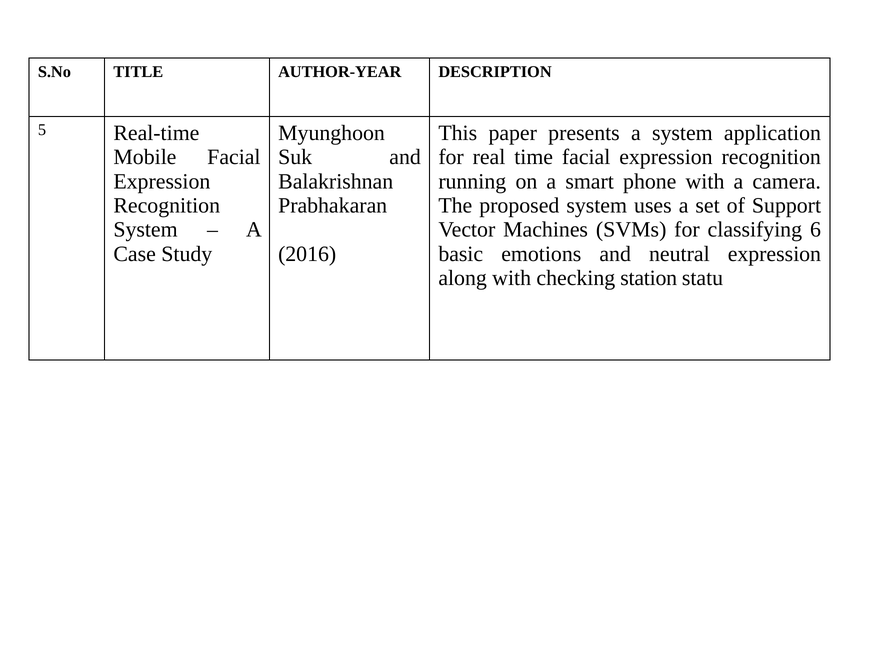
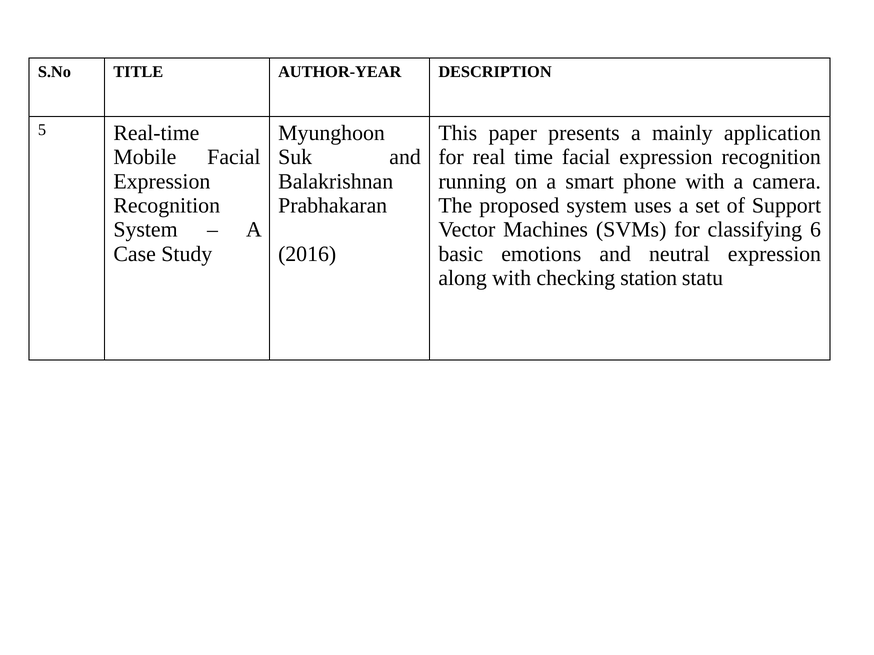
a system: system -> mainly (682, 133)
